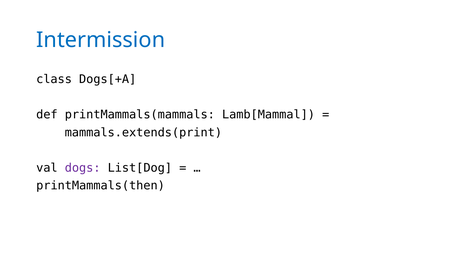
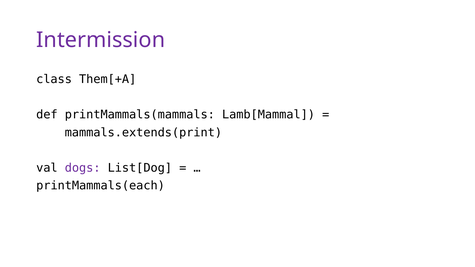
Intermission colour: blue -> purple (101, 40)
Dogs[+A: Dogs[+A -> Them[+A (108, 79)
printMammals(then: printMammals(then -> printMammals(each (101, 186)
